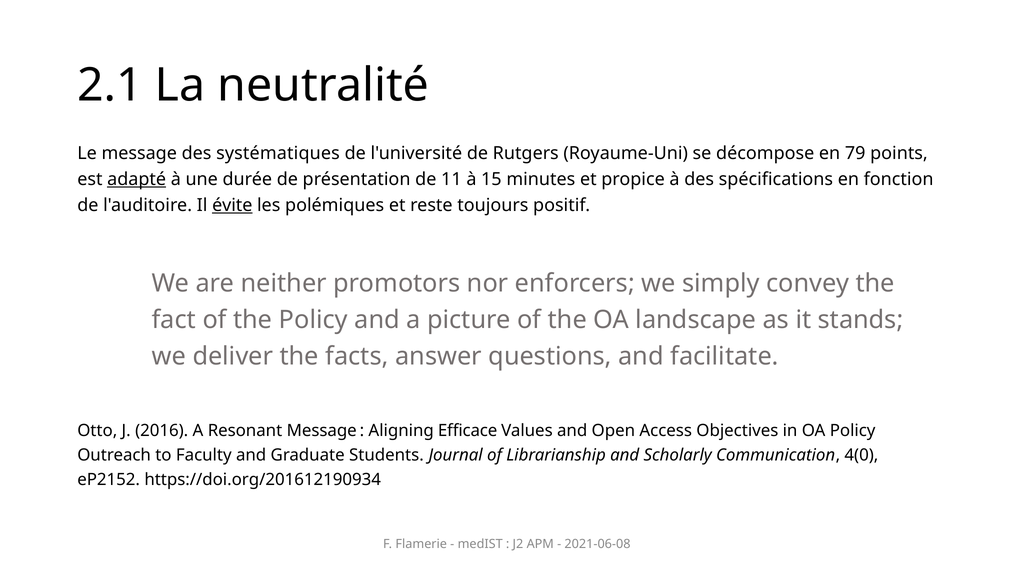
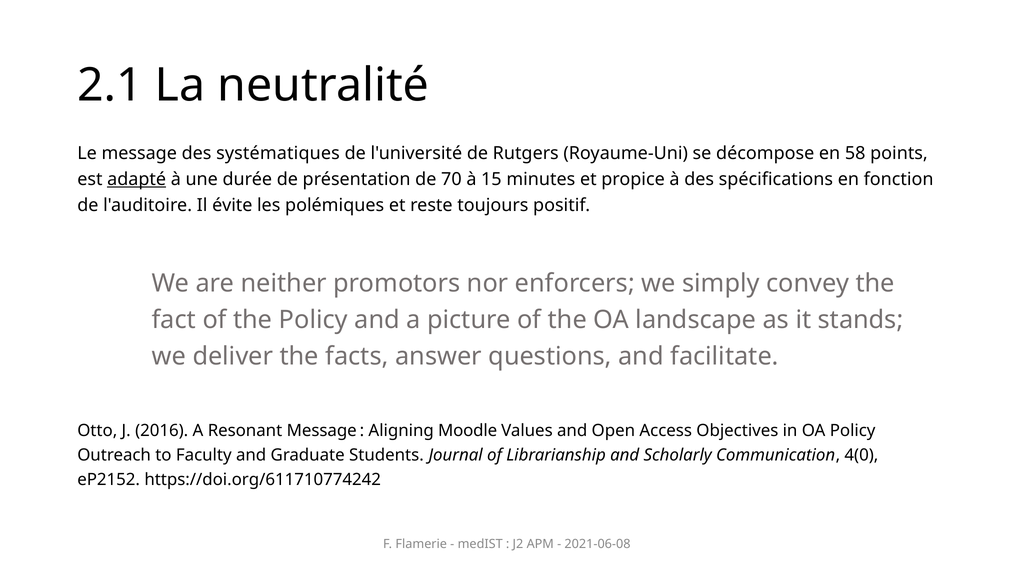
79: 79 -> 58 (855, 153)
11: 11 -> 70 (451, 179)
évite underline: present -> none (232, 205)
Efficace: Efficace -> Moodle (468, 430)
https://doi.org/201612190934: https://doi.org/201612190934 -> https://doi.org/611710774242 (263, 479)
